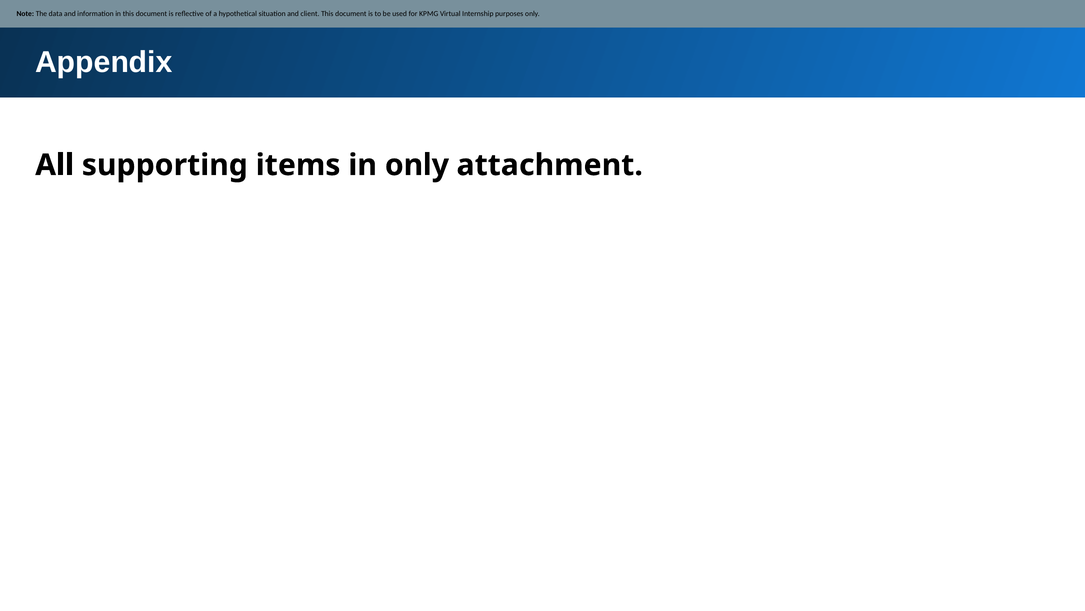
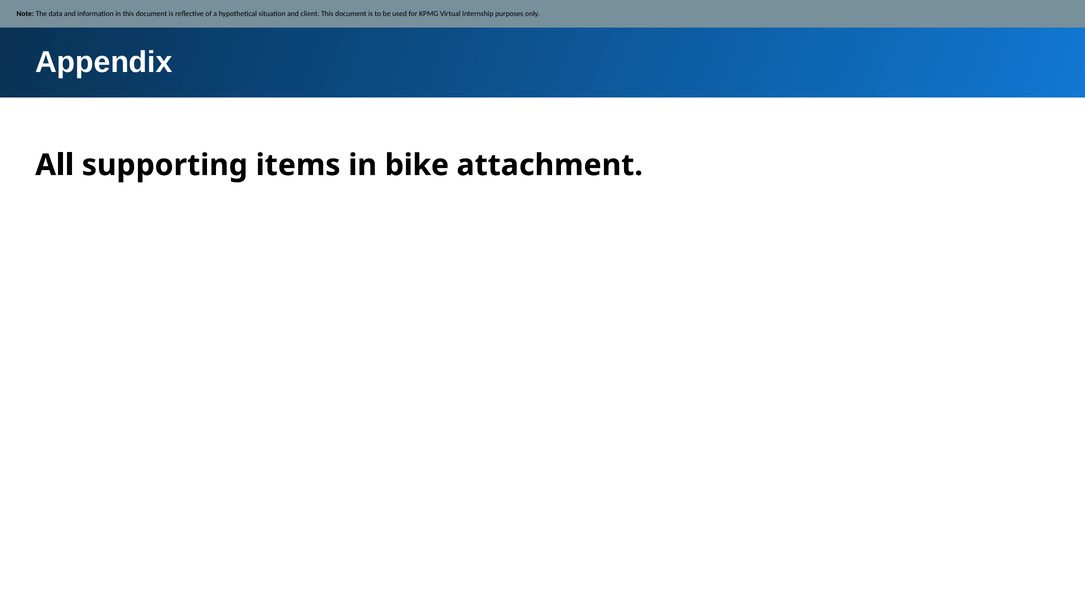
in only: only -> bike (417, 165)
